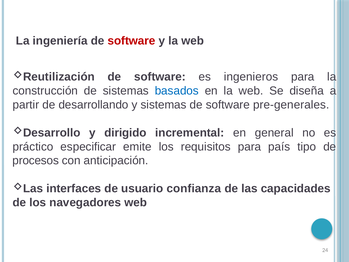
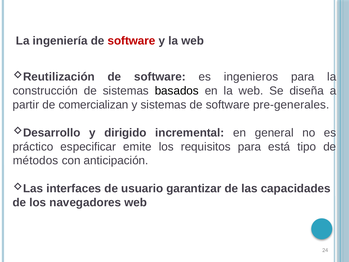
basados colour: blue -> black (177, 91)
desarrollando: desarrollando -> comercializan (93, 105)
país: país -> está (279, 147)
procesos: procesos -> métodos (36, 160)
confianza: confianza -> garantizar (194, 188)
